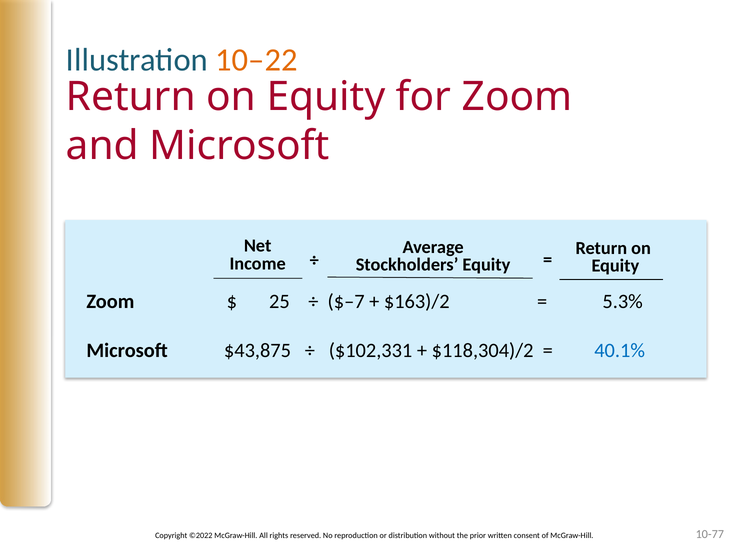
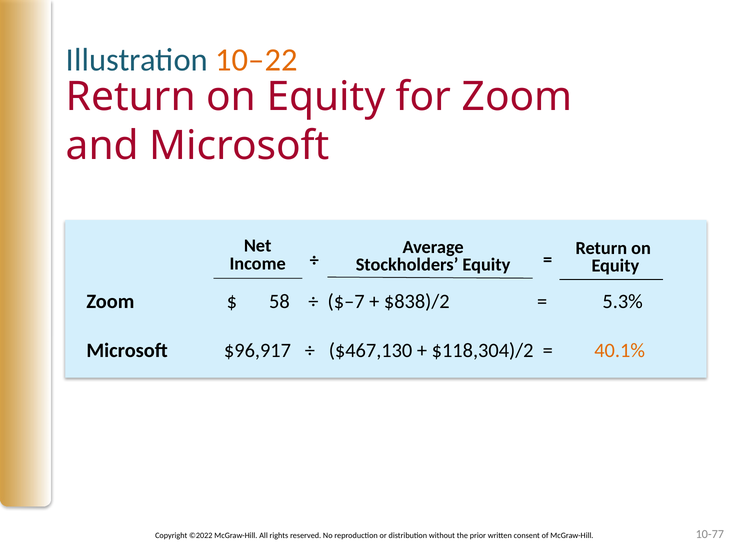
25: 25 -> 58 (279, 302)
$163)/2: $163)/2 -> $838)/2 (417, 302)
$43,875: $43,875 -> $96,917 (257, 350)
$102,331: $102,331 -> $467,130 (371, 350)
40.1% colour: blue -> orange (620, 350)
